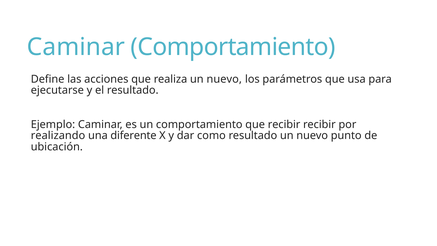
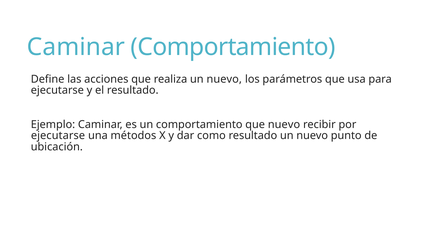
que recibir: recibir -> nuevo (284, 124)
realizando: realizando -> ejecutarse (58, 135)
diferente: diferente -> métodos (133, 135)
